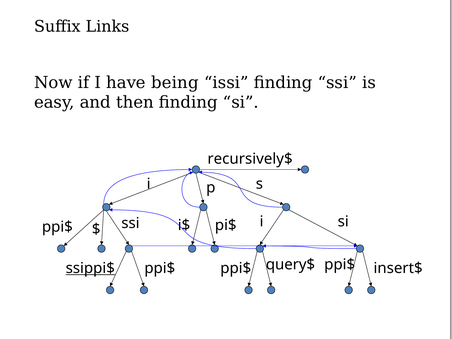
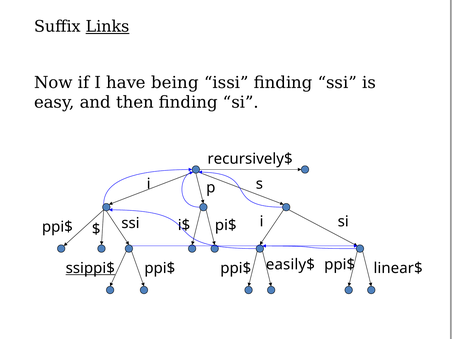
Links underline: none -> present (107, 27)
query$: query$ -> easily$ (290, 264)
insert$: insert$ -> linear$ (398, 268)
